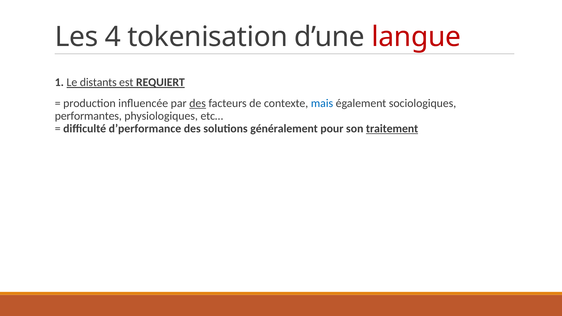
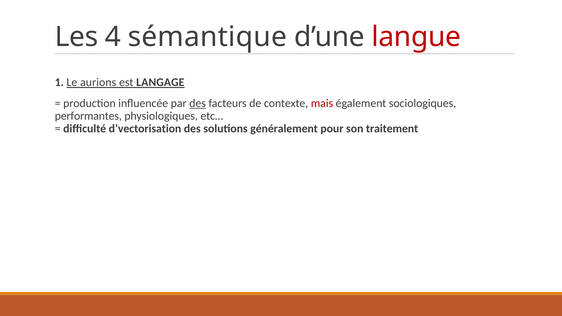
tokenisation: tokenisation -> sémantique (207, 37)
distants: distants -> aurions (98, 82)
REQUIERT: REQUIERT -> LANGAGE (160, 82)
mais colour: blue -> red (322, 103)
d’performance: d’performance -> d’vectorisation (145, 129)
traitement underline: present -> none (392, 129)
